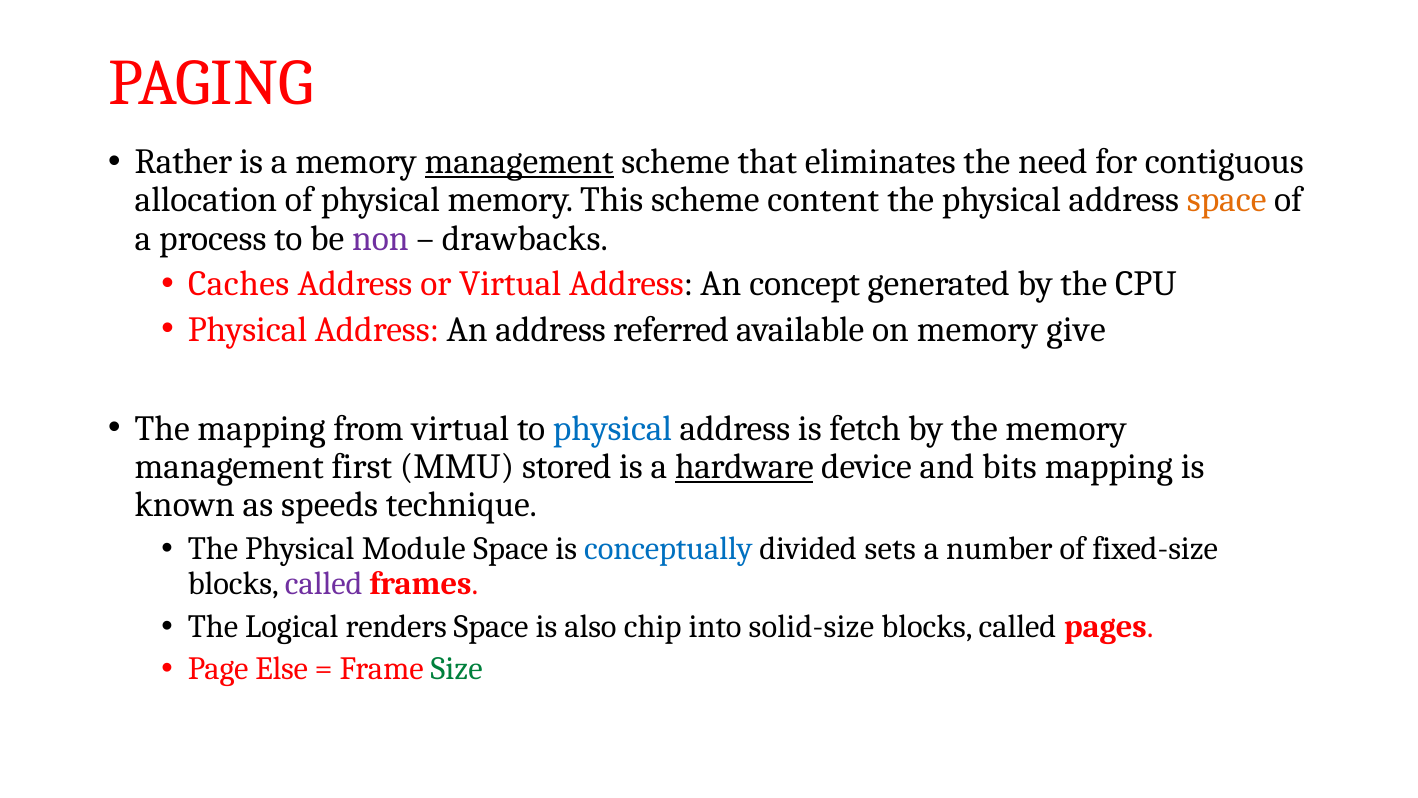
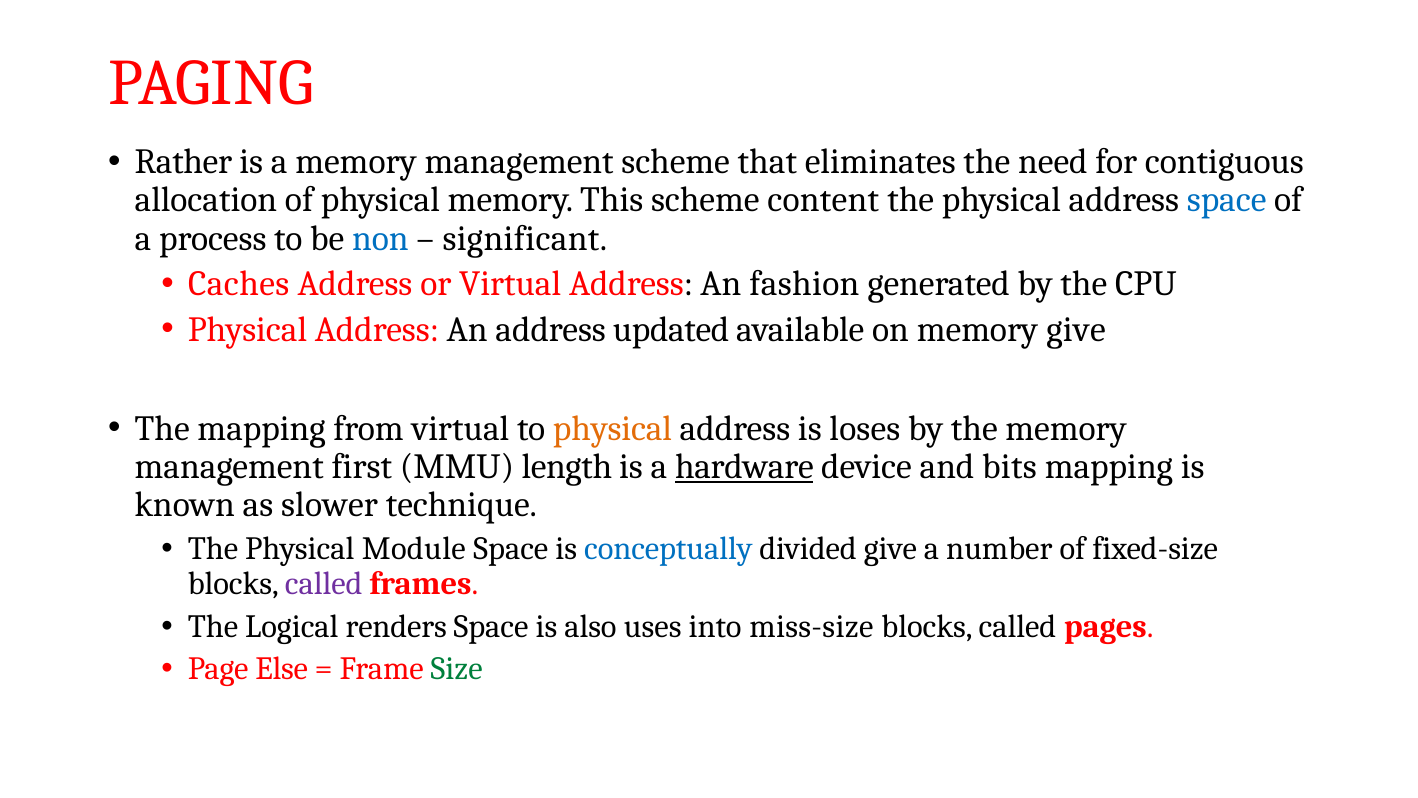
management underline: present -> none (519, 162)
space colour: orange -> blue (1227, 200)
non colour: purple -> blue (380, 238)
drawbacks: drawbacks -> significant (525, 238)
concept: concept -> fashion (804, 284)
referred: referred -> updated (671, 330)
physical colour: blue -> orange (613, 428)
fetch: fetch -> loses (865, 428)
stored: stored -> length (567, 466)
speeds: speeds -> slower (330, 505)
divided sets: sets -> give (890, 549)
chip: chip -> uses (653, 626)
solid-size: solid-size -> miss-size (811, 626)
